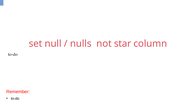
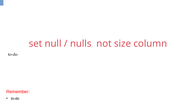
star: star -> size (123, 44)
